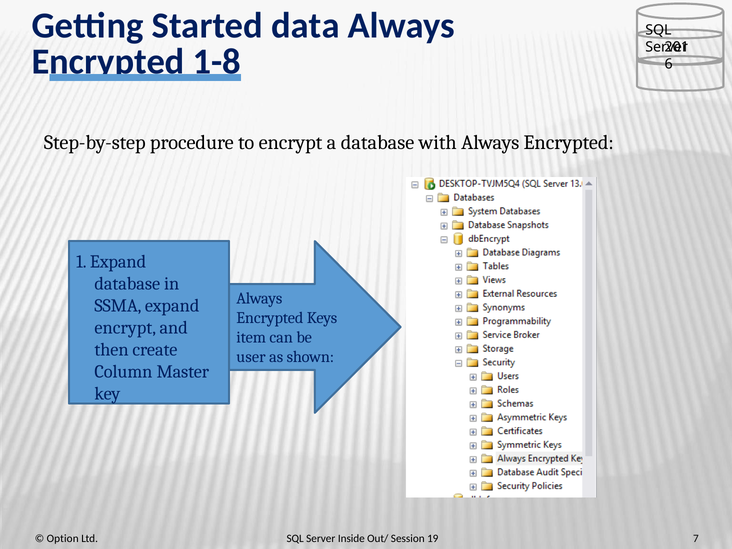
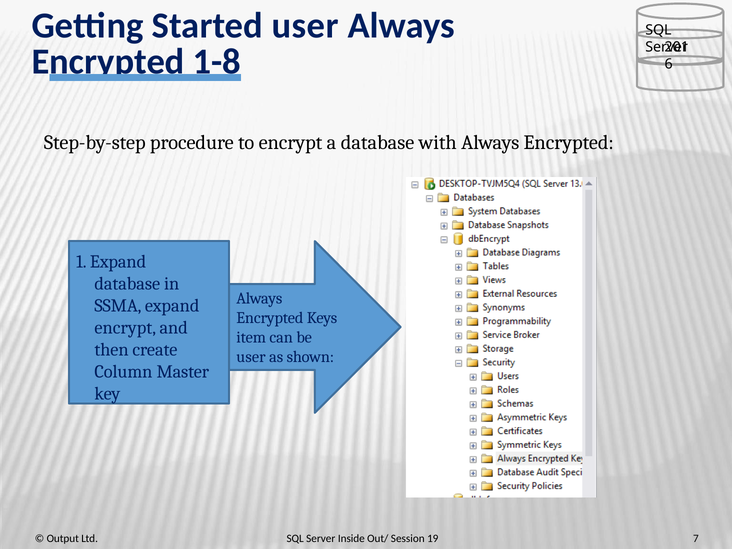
Started data: data -> user (305, 26)
Option: Option -> Output (63, 539)
